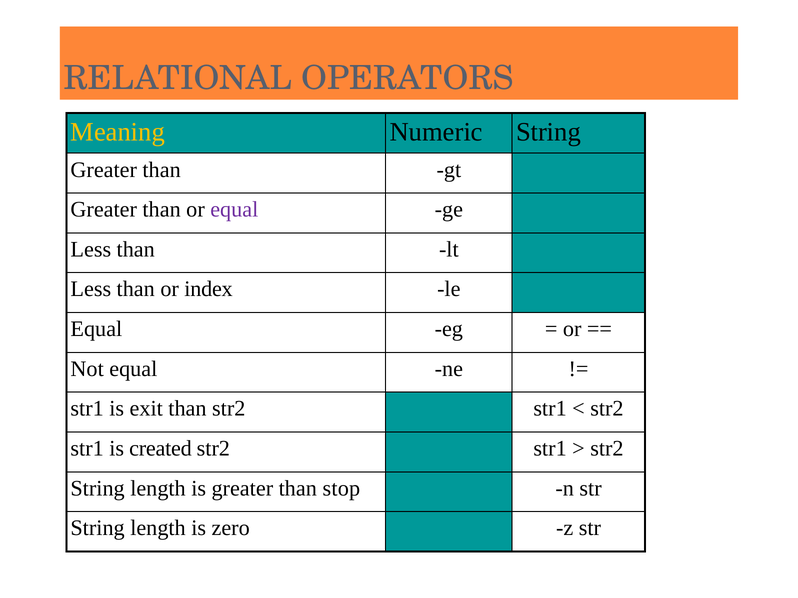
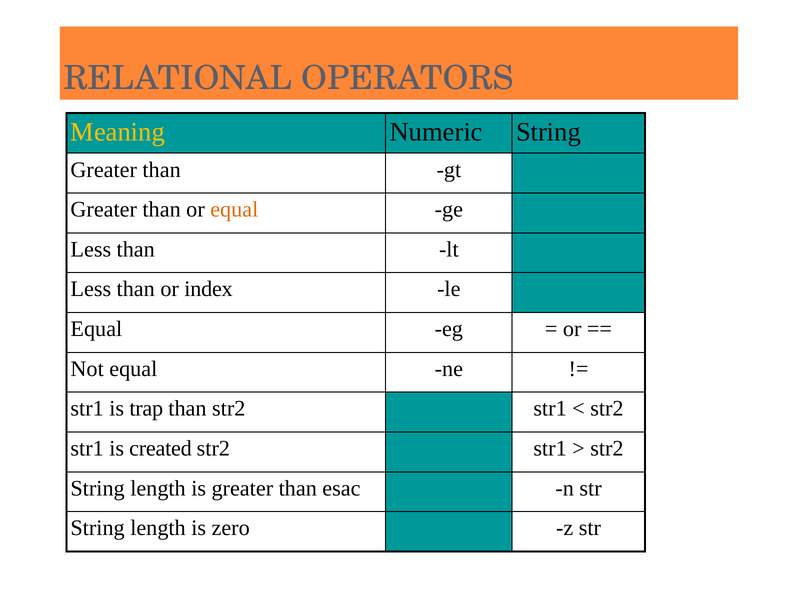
equal colour: purple -> orange (234, 210)
exit: exit -> trap (146, 409)
stop: stop -> esac (341, 489)
